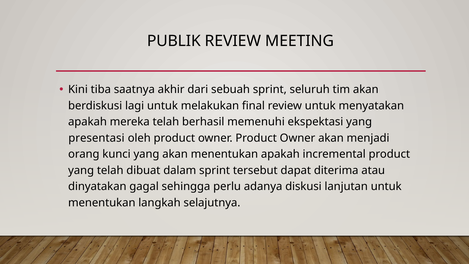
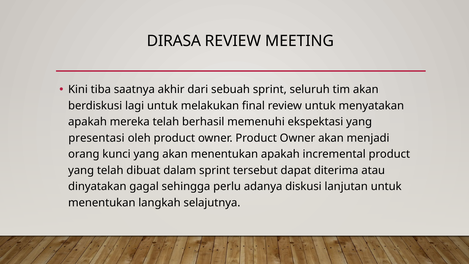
PUBLIK: PUBLIK -> DIRASA (174, 41)
